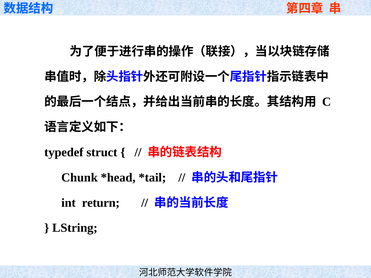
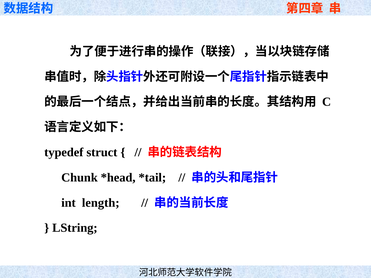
return: return -> length (101, 203)
